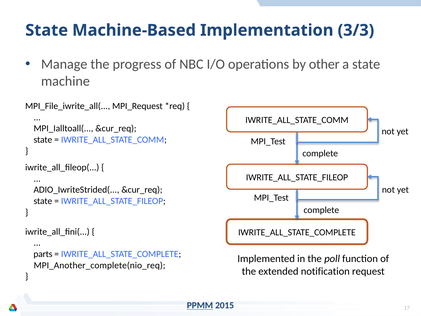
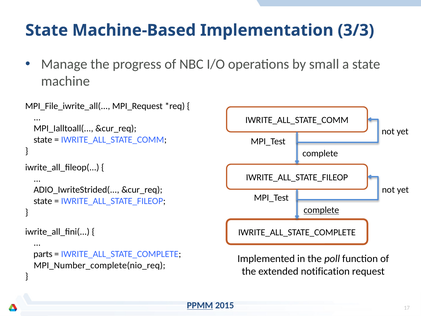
other: other -> small (324, 64)
complete underline: none -> present (321, 210)
MPI_Another_complete(nio_req: MPI_Another_complete(nio_req -> MPI_Number_complete(nio_req (100, 265)
